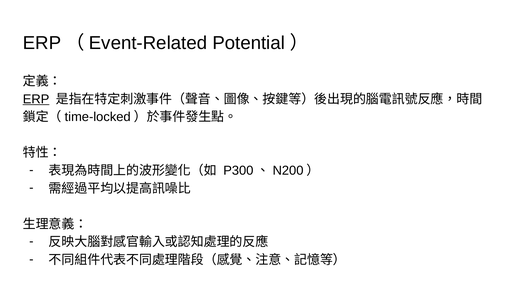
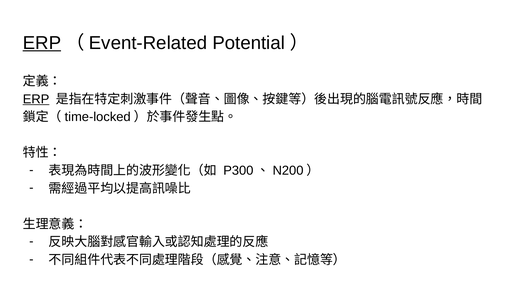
ERP underline: none -> present (42, 43)
